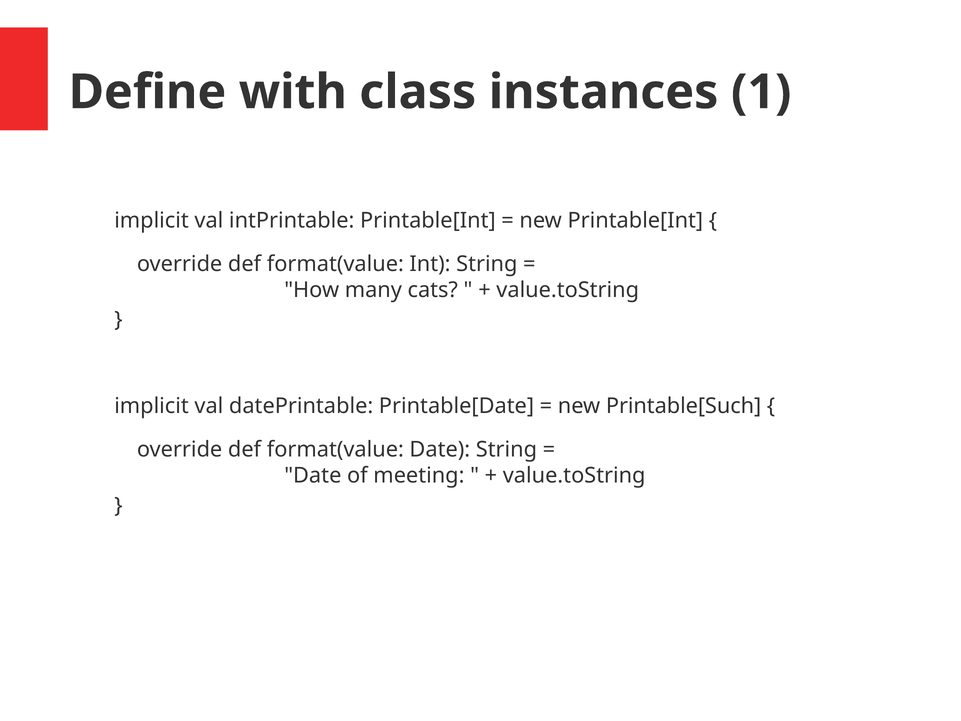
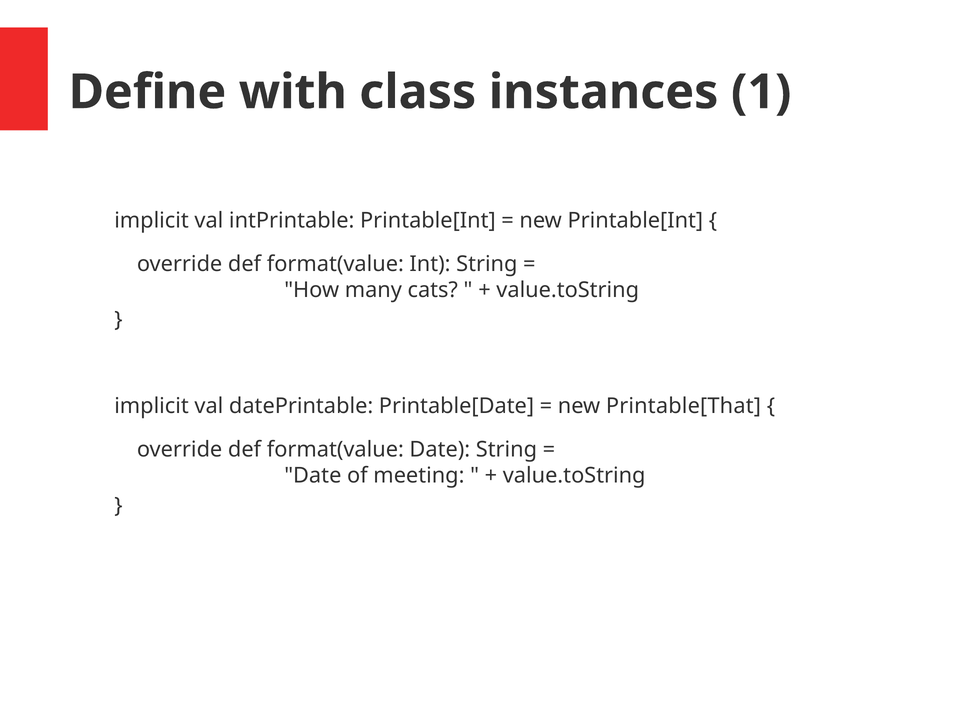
Printable[Such: Printable[Such -> Printable[That (683, 406)
